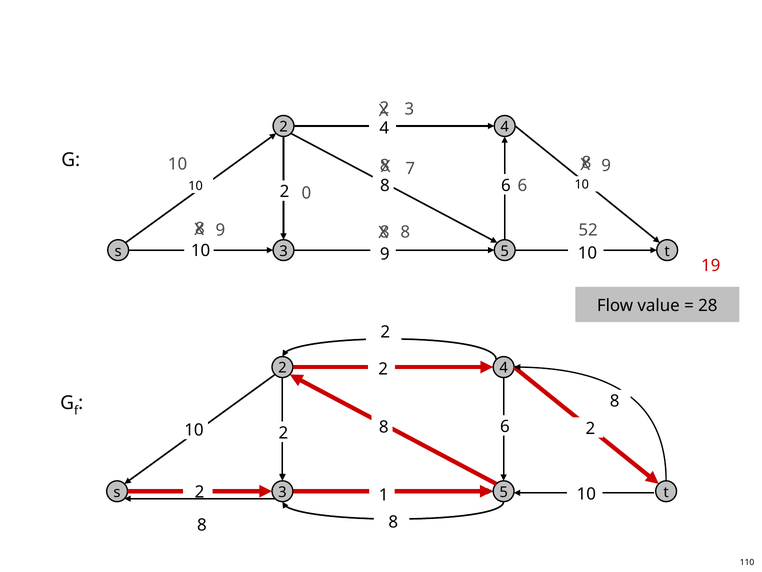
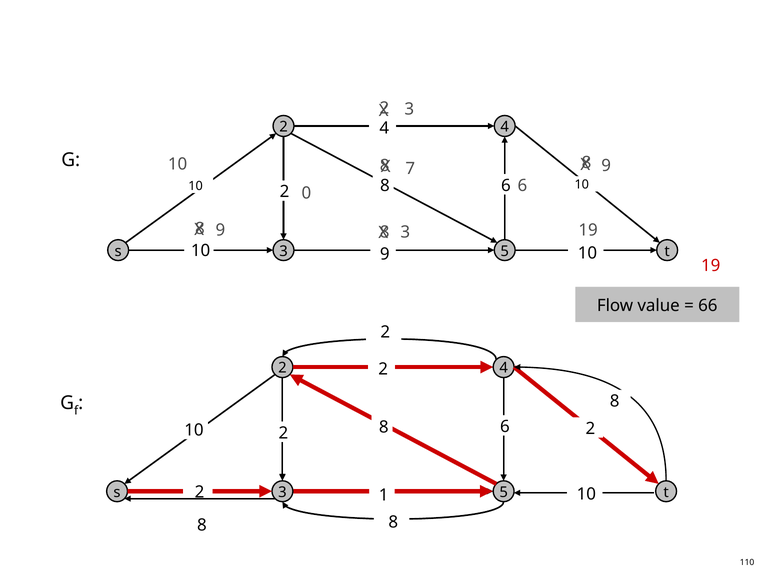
8: 8 -> 3 (405, 232)
9 52: 52 -> 19 (588, 230)
28: 28 -> 66 (708, 305)
